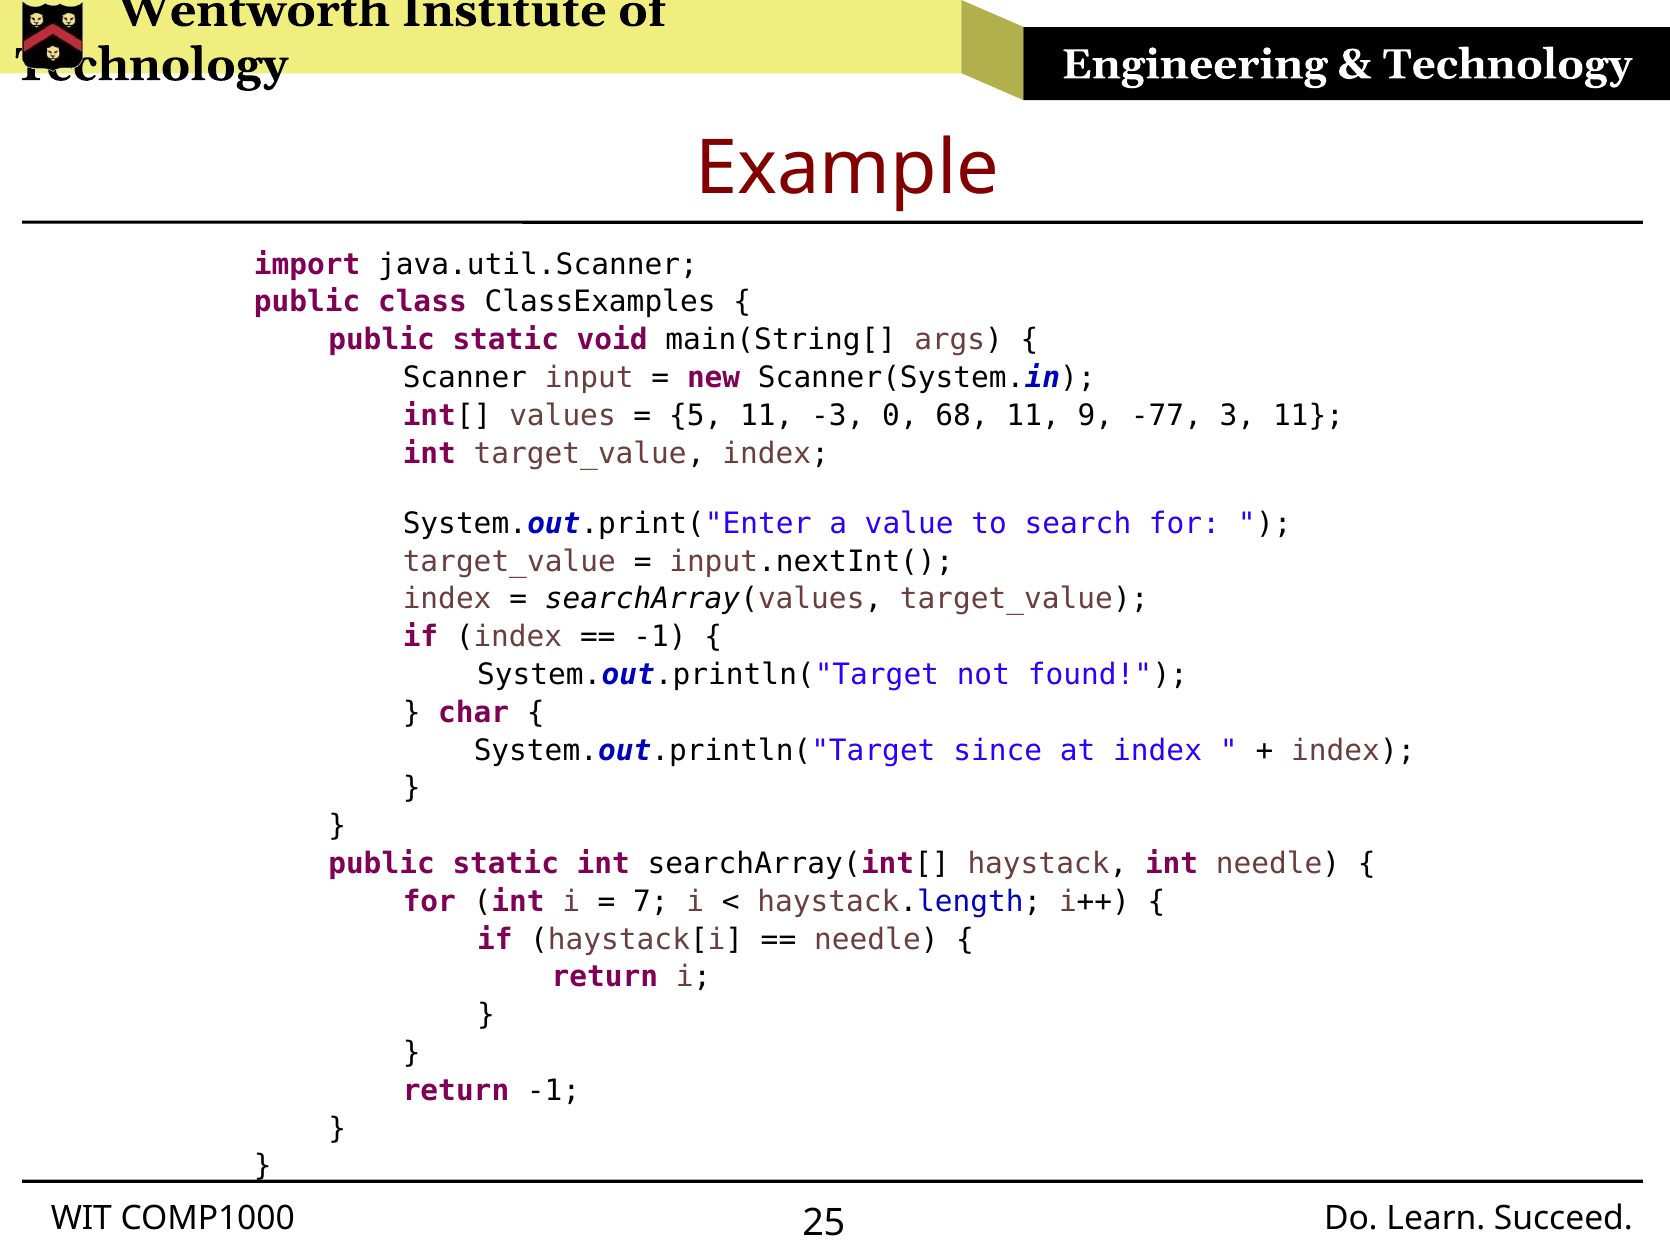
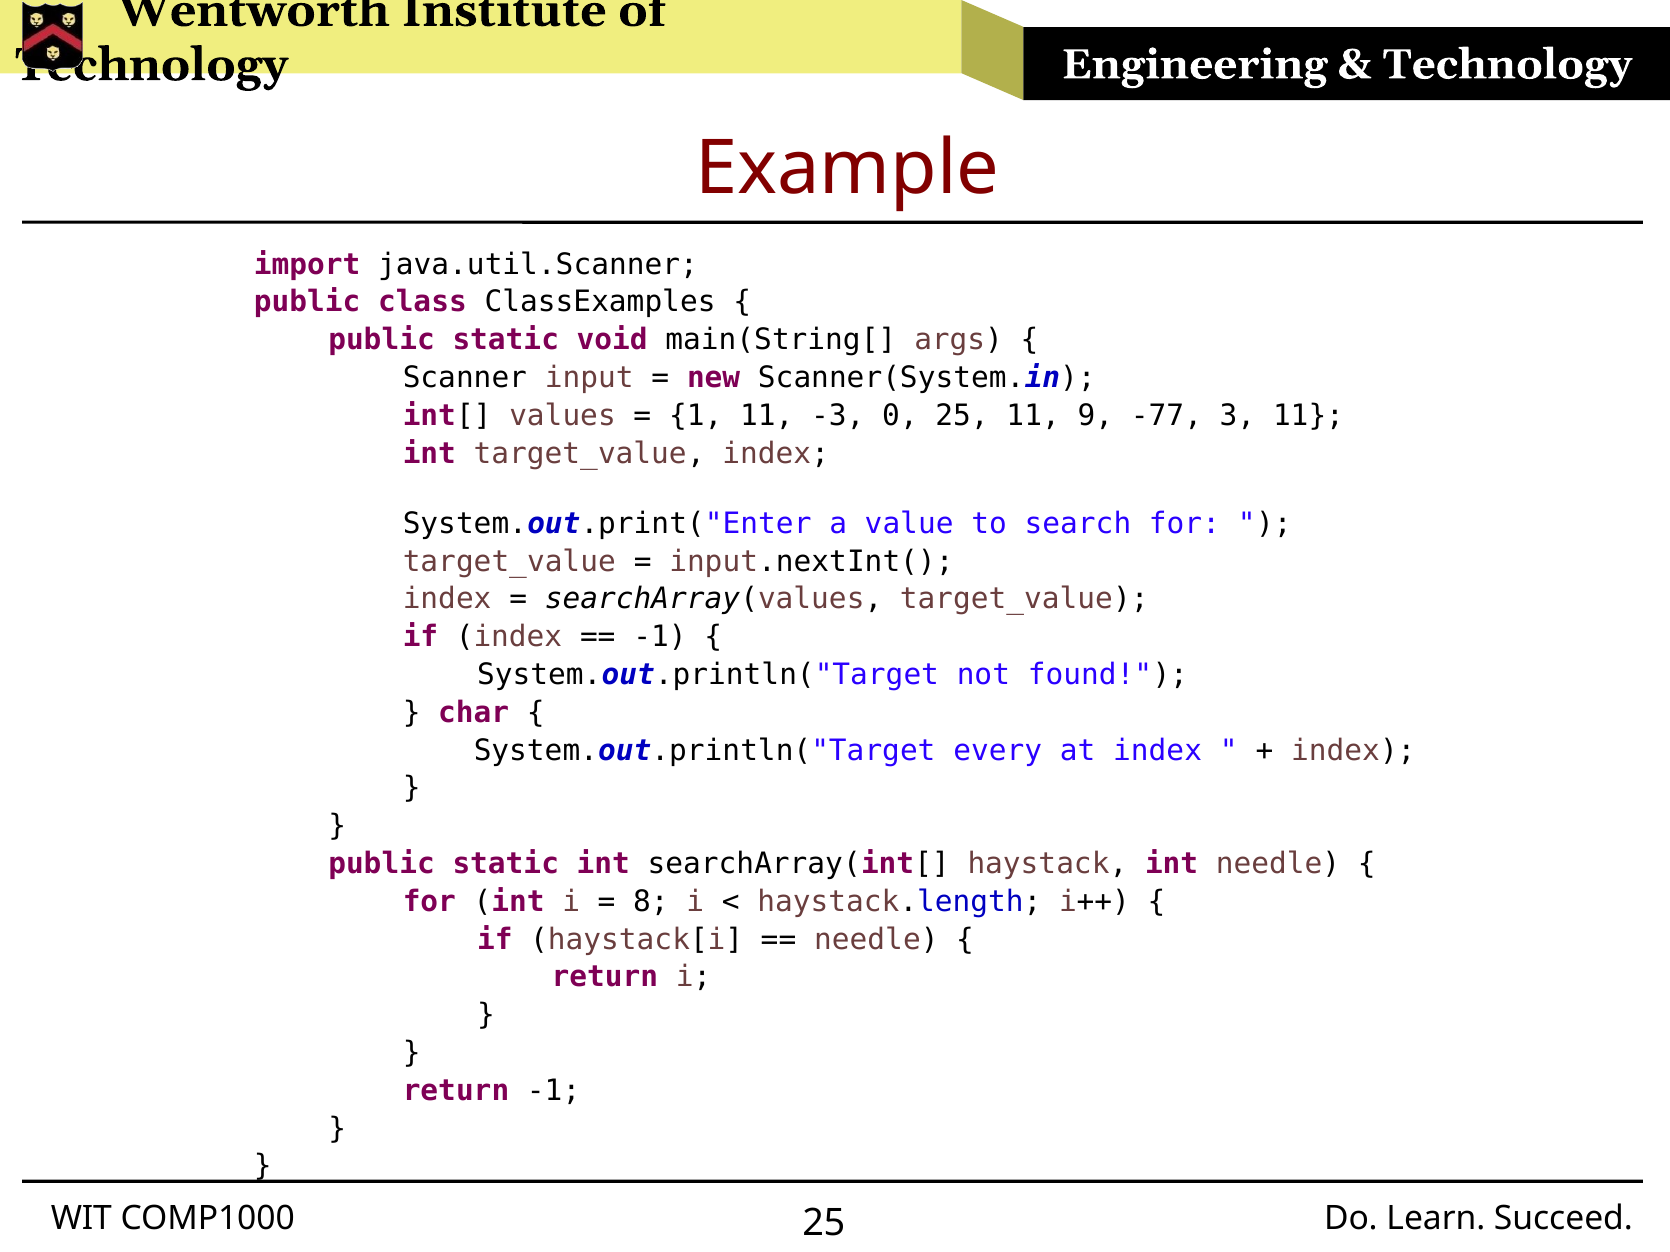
5: 5 -> 1 (696, 416)
0 68: 68 -> 25 (962, 416)
since: since -> every (998, 751)
7: 7 -> 8 (651, 902)
